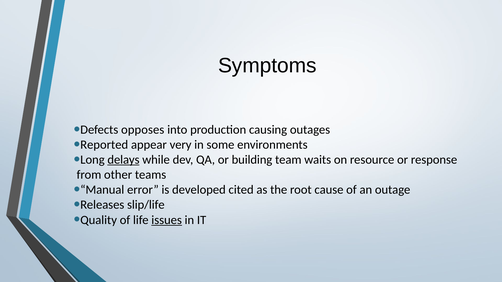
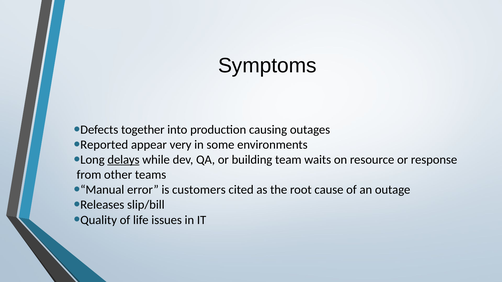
opposes: opposes -> together (143, 130)
developed: developed -> customers (199, 190)
slip/life: slip/life -> slip/bill (146, 205)
issues underline: present -> none (167, 220)
